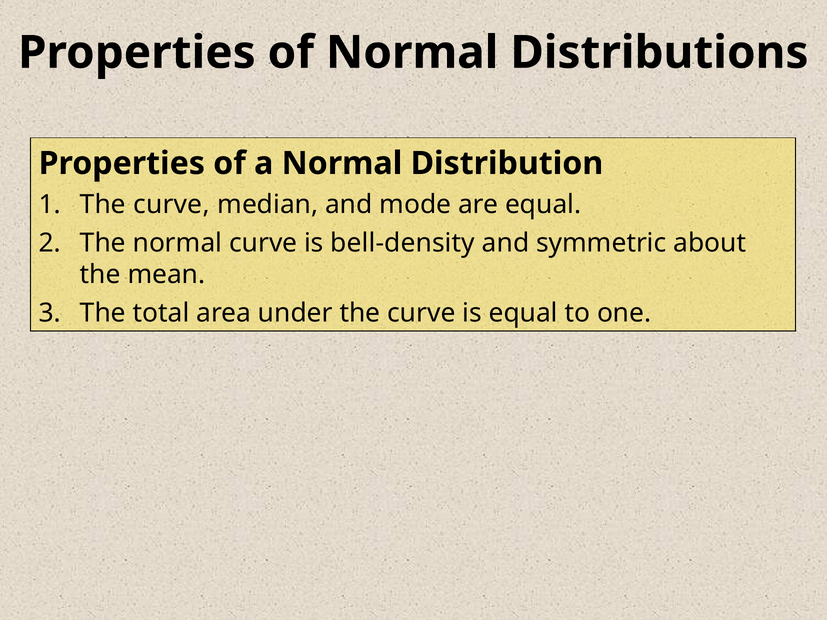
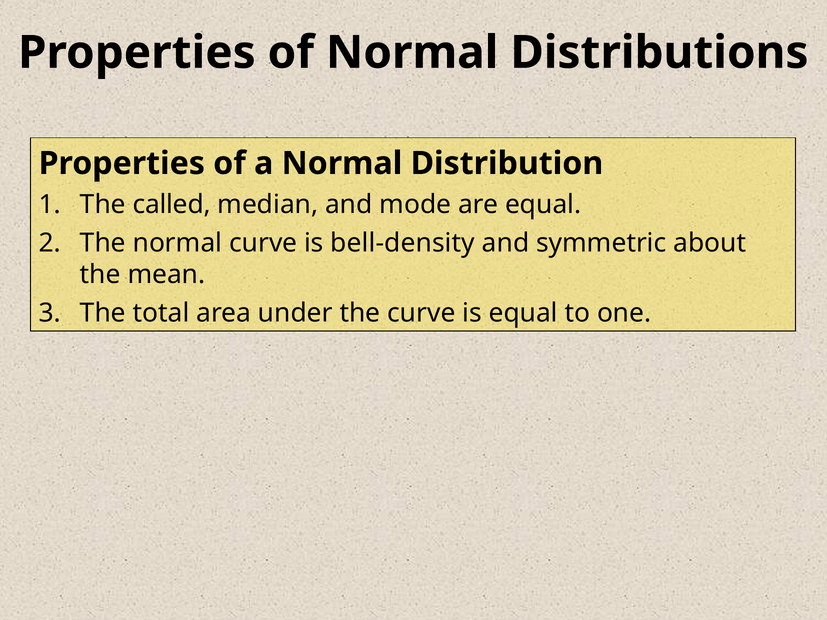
curve: curve -> called (172, 205)
